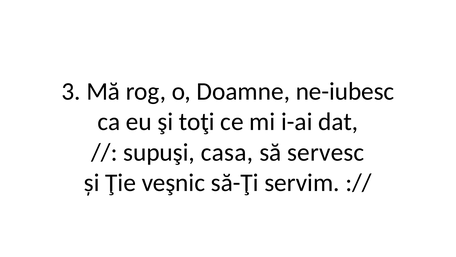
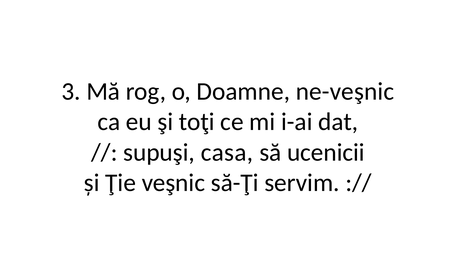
ne-iubesc: ne-iubesc -> ne-veşnic (345, 91)
servesc: servesc -> ucenicii (326, 152)
